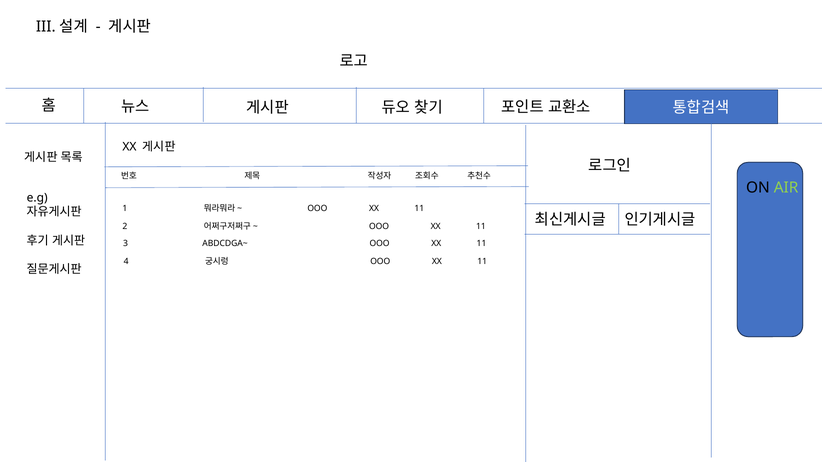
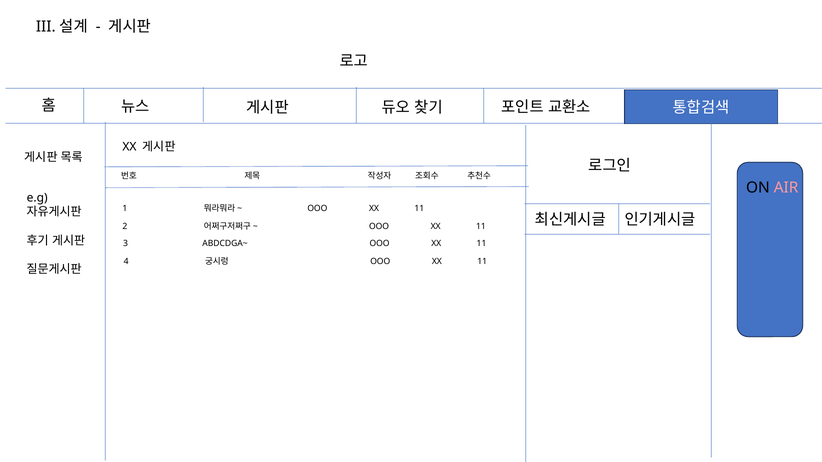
AIR colour: light green -> pink (786, 188)
